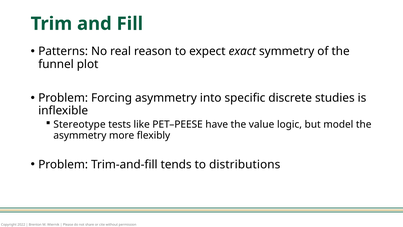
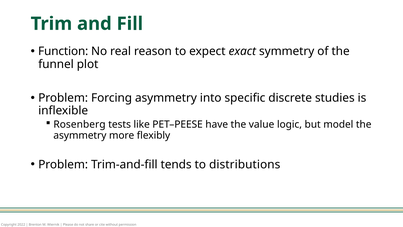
Patterns: Patterns -> Function (63, 51)
Stereotype: Stereotype -> Rosenberg (79, 124)
